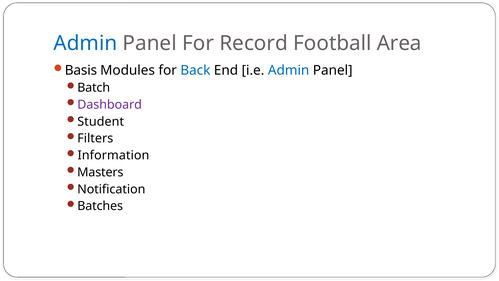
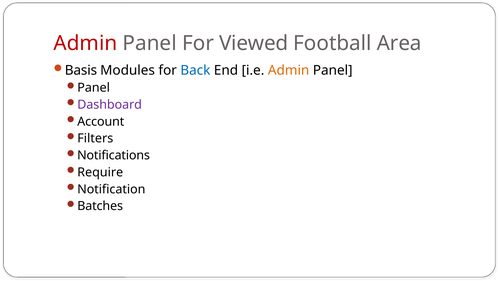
Admin colour: blue -> red (85, 43)
Record: Record -> Viewed (254, 43)
Admin colour: blue -> orange (289, 70)
Batch: Batch -> Panel (94, 88)
Student: Student -> Account (101, 121)
Information: Information -> Notifications (114, 155)
Masters: Masters -> Require (100, 172)
